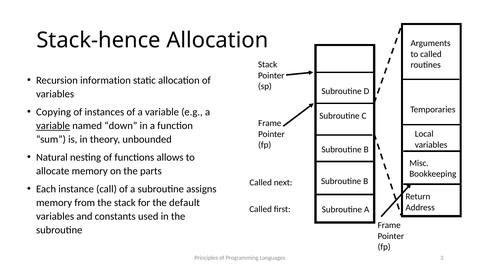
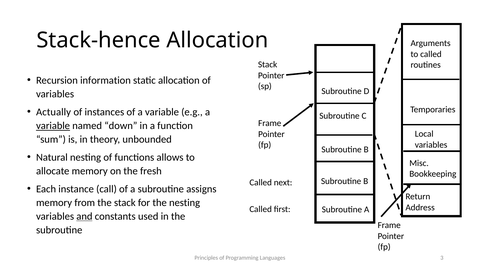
Copying: Copying -> Actually (54, 112)
parts: parts -> fresh (151, 171)
the default: default -> nesting (185, 203)
and underline: none -> present (84, 216)
